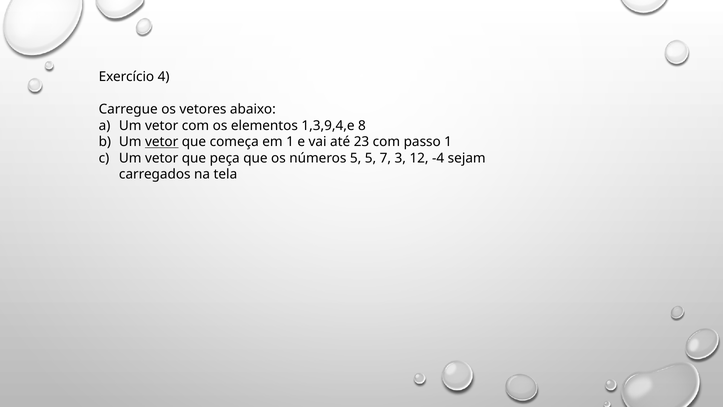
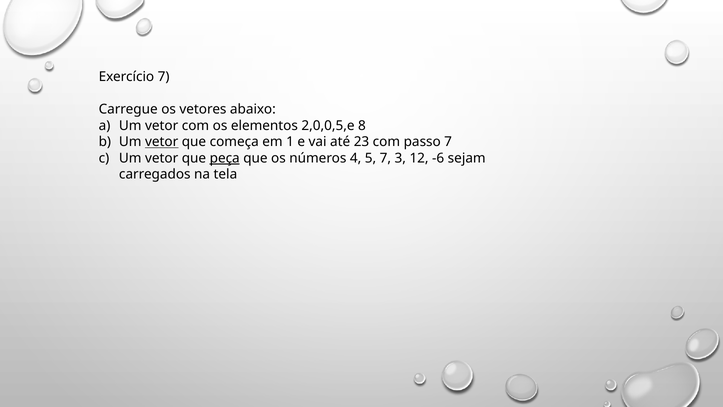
Exercício 4: 4 -> 7 (164, 77)
1,3,9,4,e: 1,3,9,4,e -> 2,0,0,5,e (328, 125)
passo 1: 1 -> 7 (448, 142)
peça underline: none -> present (225, 158)
números 5: 5 -> 4 (356, 158)
-4: -4 -> -6 (438, 158)
